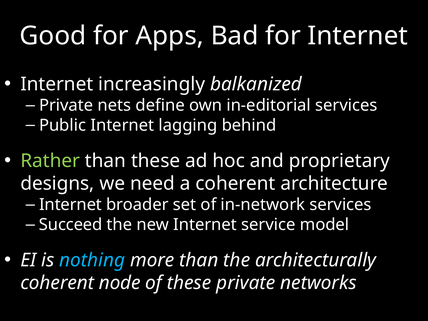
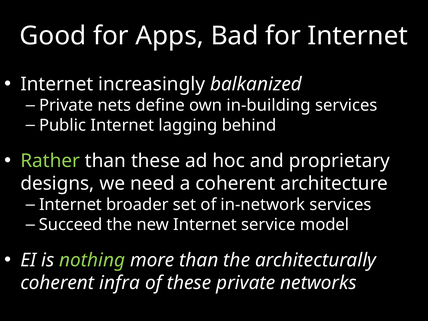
in-editorial: in-editorial -> in-building (269, 105)
nothing colour: light blue -> light green (92, 260)
node: node -> infra (120, 283)
